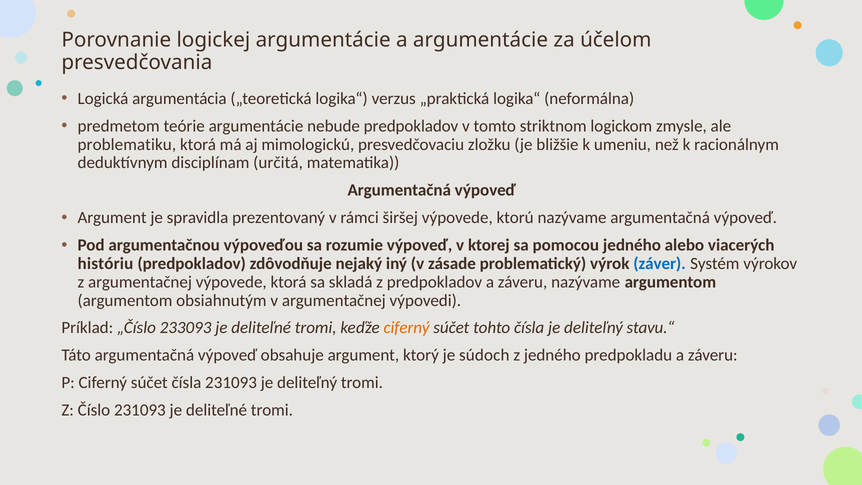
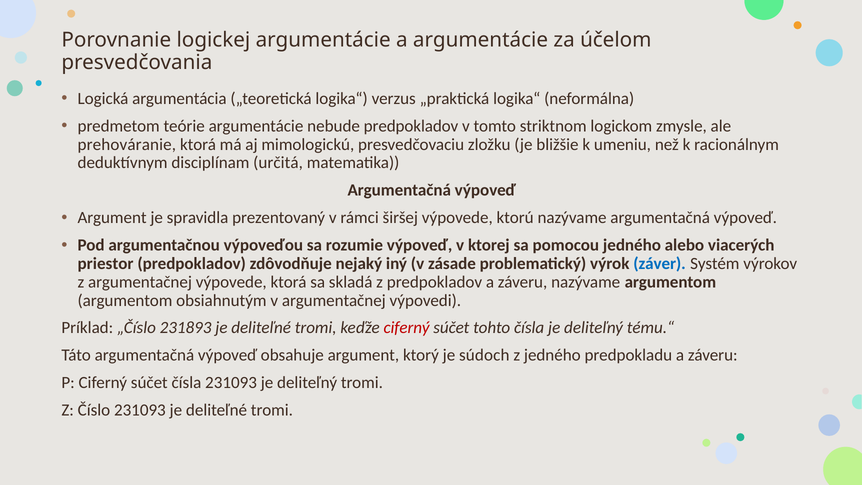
problematiku: problematiku -> prehováranie (127, 144)
históriu: históriu -> priestor (106, 263)
233093: 233093 -> 231893 (186, 328)
ciferný colour: orange -> red (407, 328)
stavu.“: stavu.“ -> tému.“ (650, 328)
